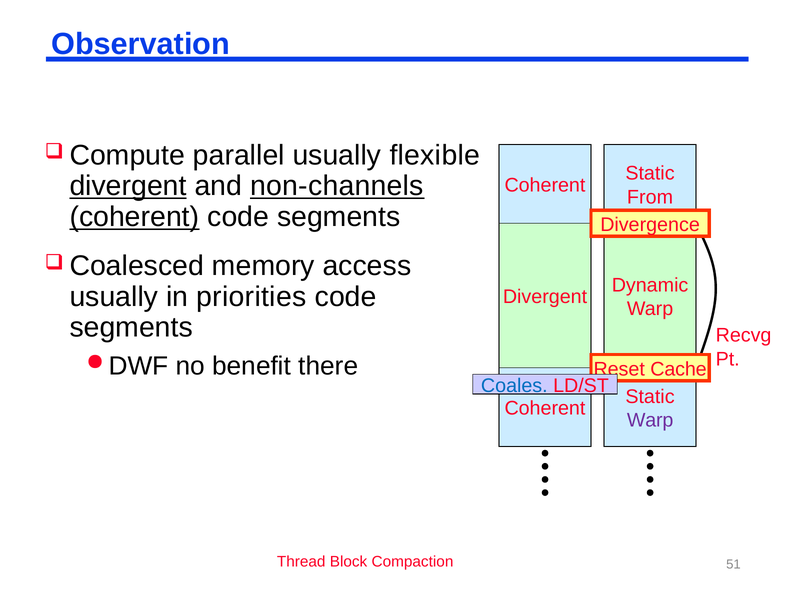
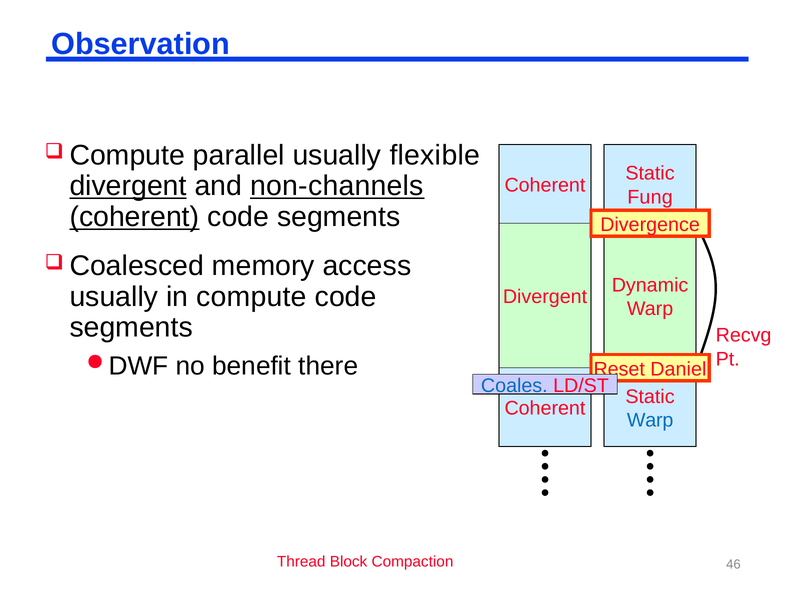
From: From -> Fung (650, 197)
in priorities: priorities -> compute (251, 297)
Cache: Cache -> Daniel (678, 369)
Warp colour: purple -> blue (650, 420)
51: 51 -> 46 (733, 564)
